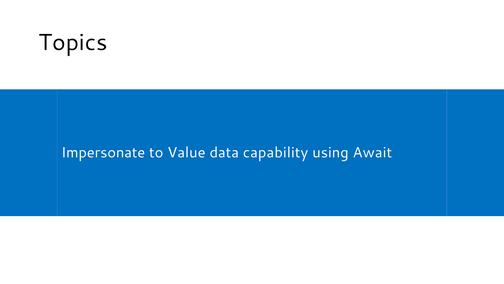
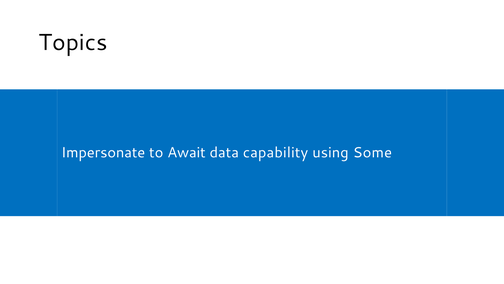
Value: Value -> Await (186, 152)
Await: Await -> Some (372, 152)
